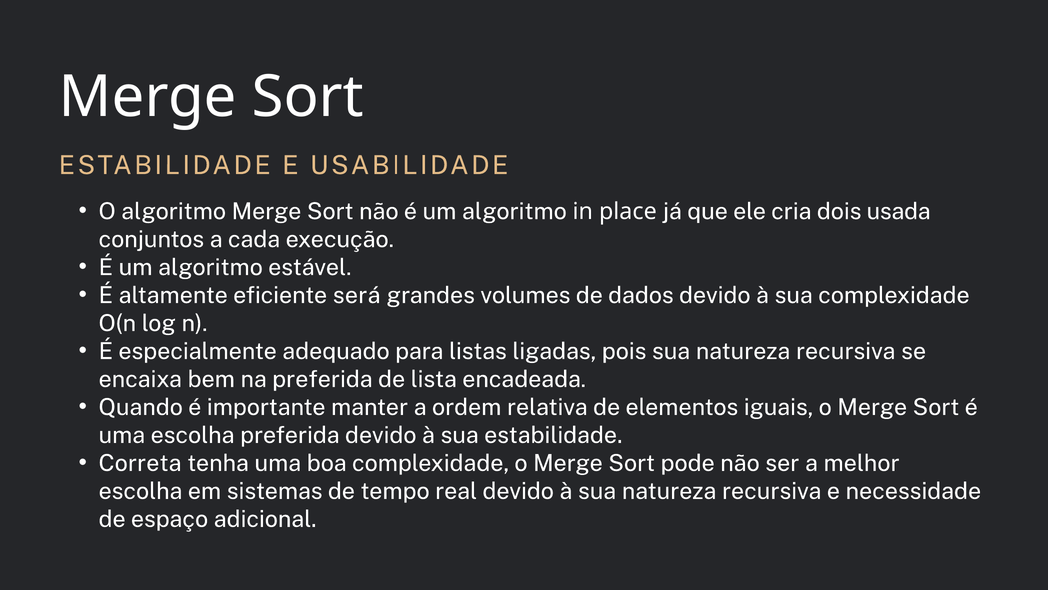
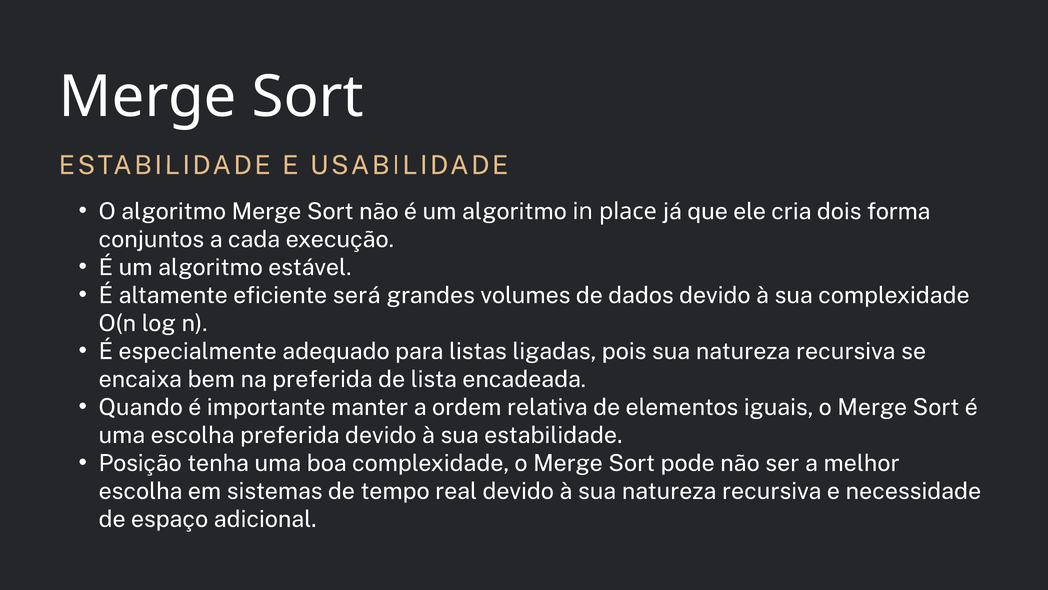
usada: usada -> forma (899, 211)
Correta: Correta -> Posição (140, 463)
